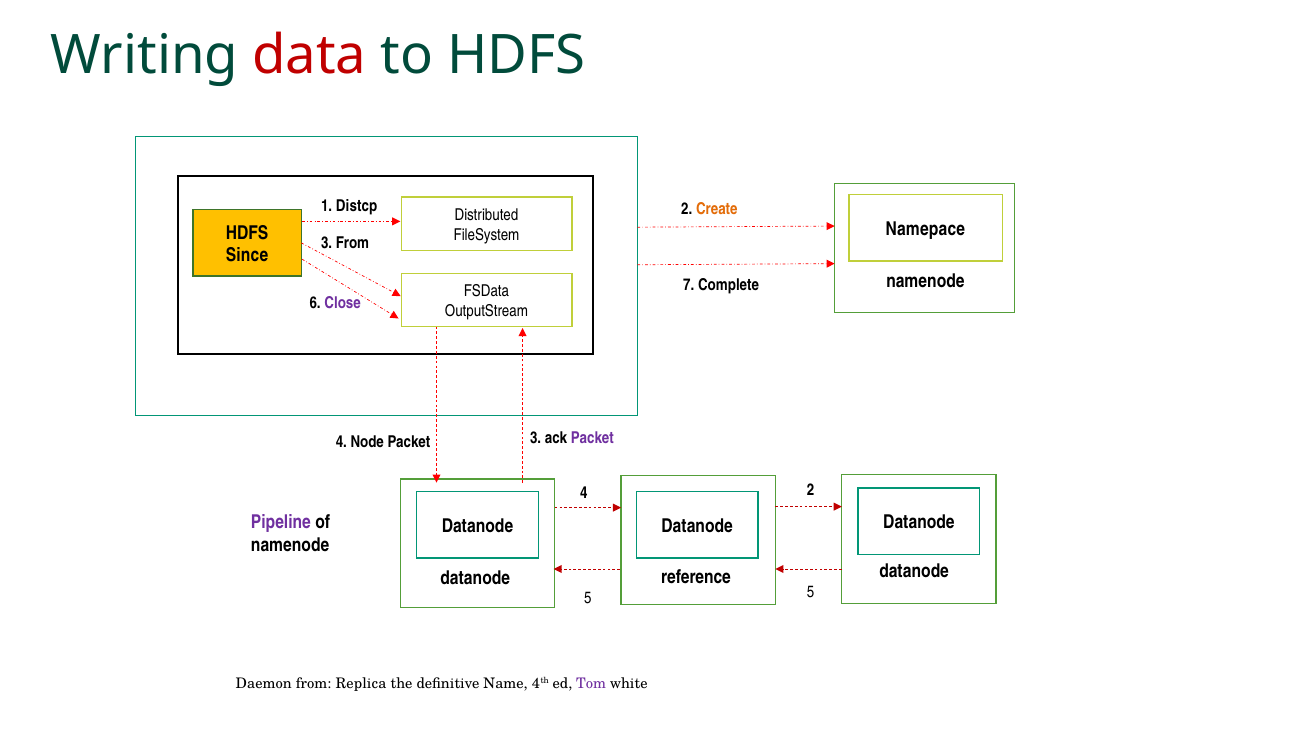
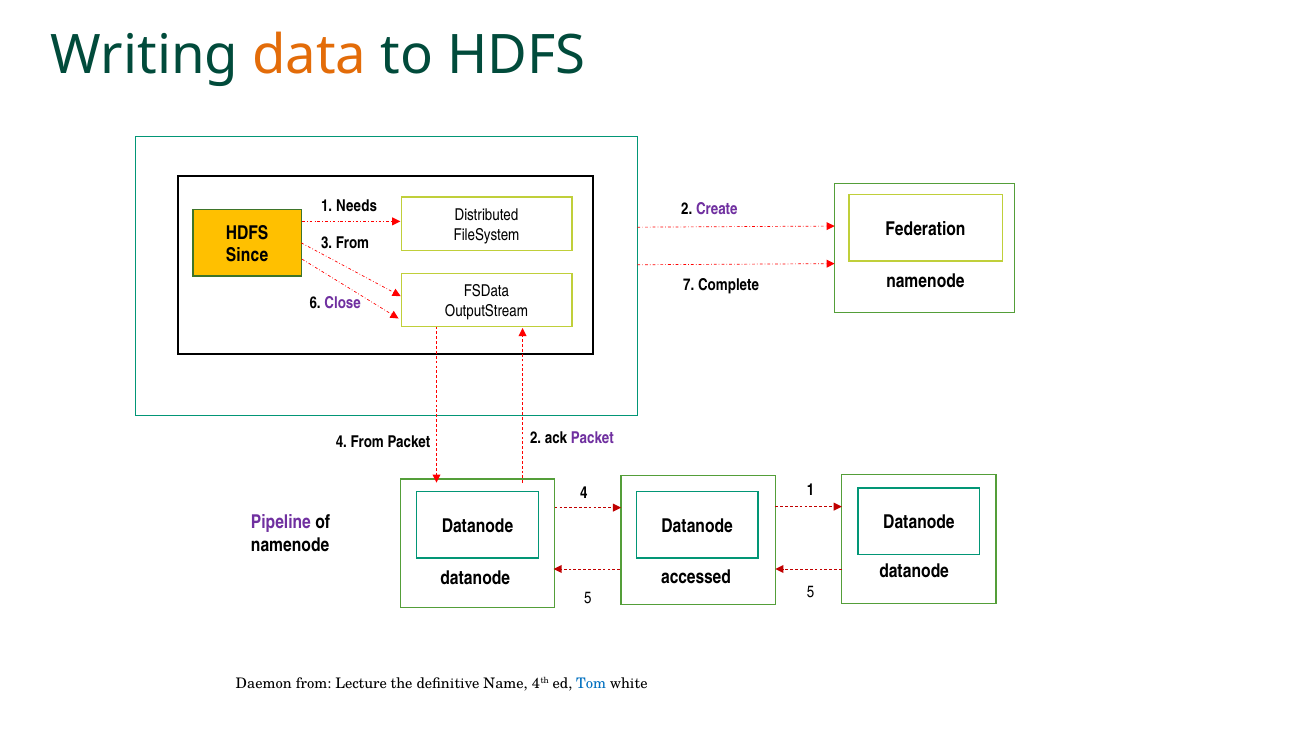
data colour: red -> orange (309, 55)
Distcp: Distcp -> Needs (357, 206)
Create colour: orange -> purple (717, 209)
Namepace: Namepace -> Federation (925, 229)
4 Node: Node -> From (367, 442)
3: 3 -> 2 (536, 438)
4 2: 2 -> 1 (811, 490)
reference: reference -> accessed (696, 577)
Replica: Replica -> Lecture (361, 683)
Tom colour: purple -> blue (591, 683)
